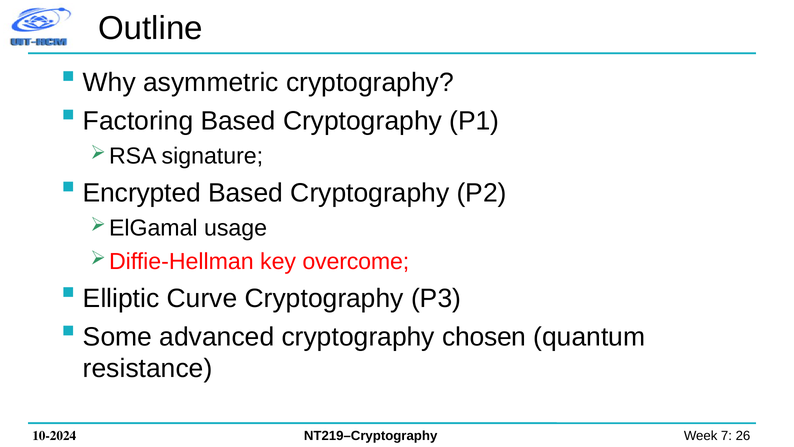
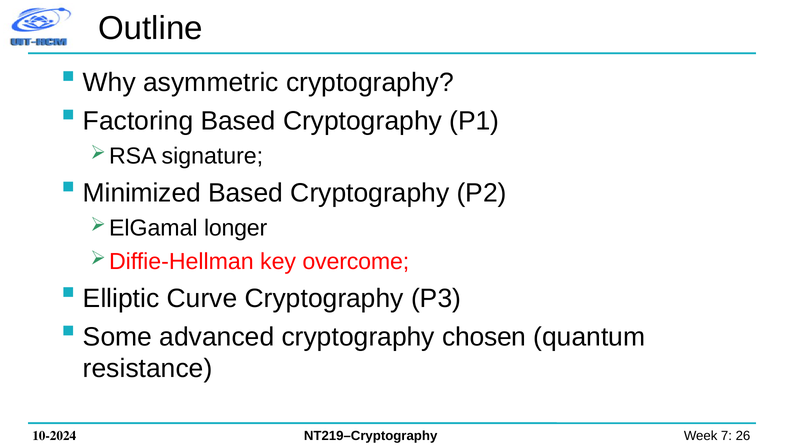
Encrypted: Encrypted -> Minimized (142, 193)
usage: usage -> longer (236, 228)
